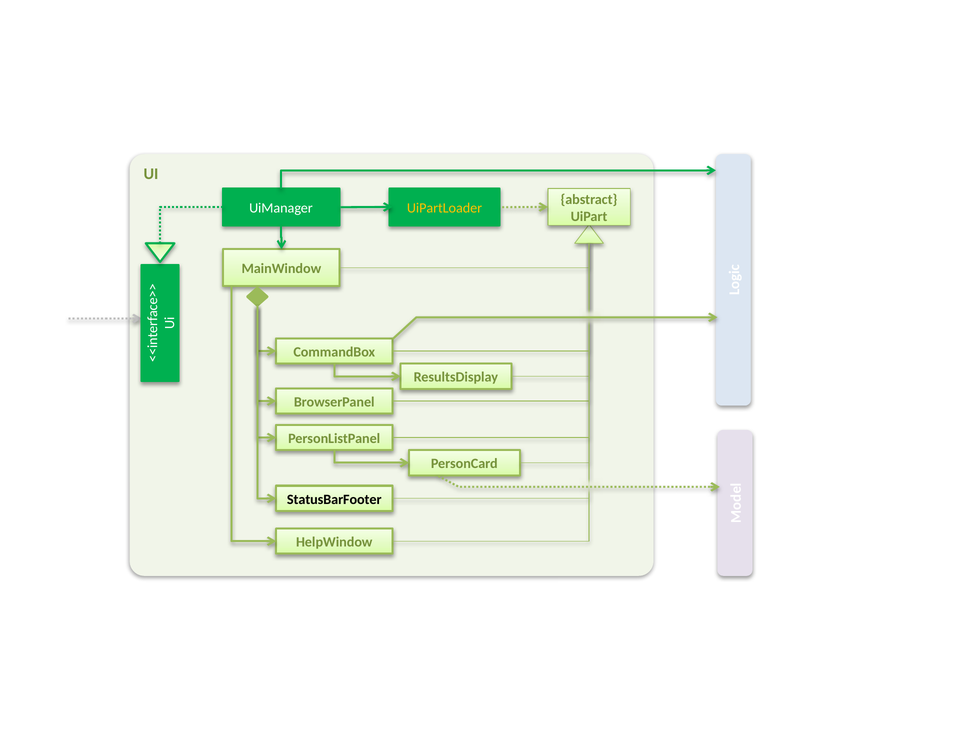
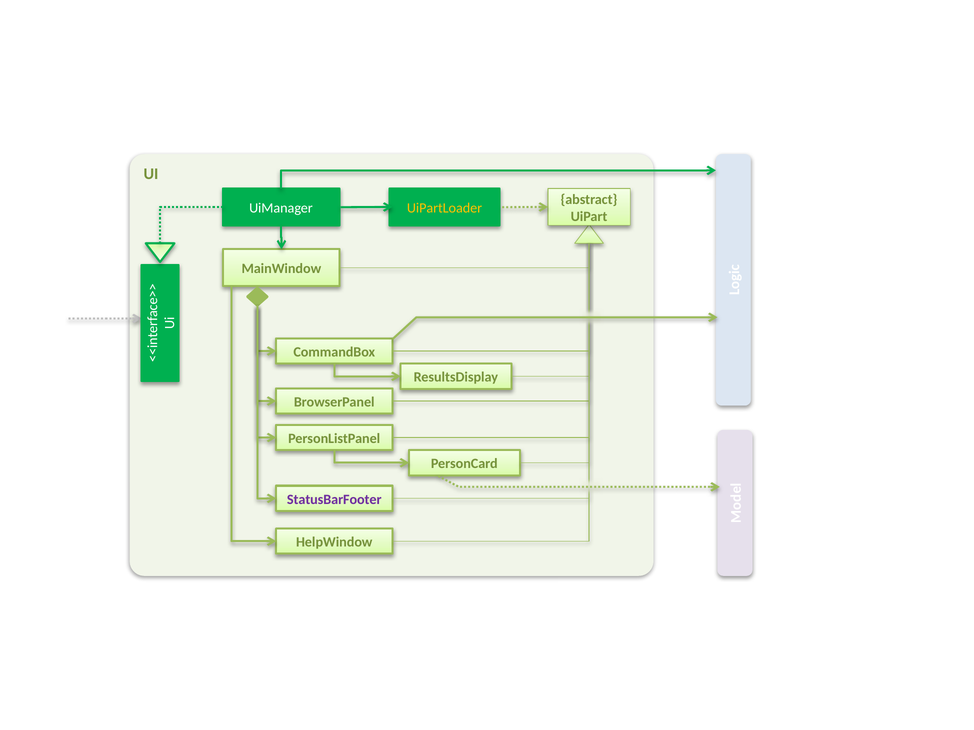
StatusBarFooter colour: black -> purple (334, 500)
